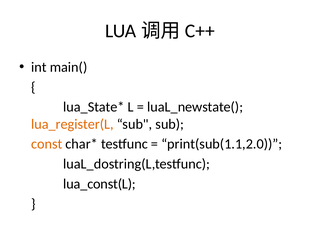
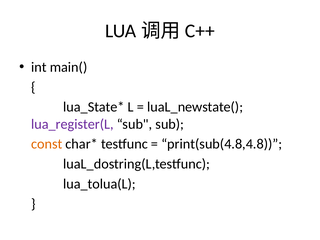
lua_register(L colour: orange -> purple (72, 124)
print(sub(1.1,2.0: print(sub(1.1,2.0 -> print(sub(4.8,4.8 (222, 144)
lua_const(L: lua_const(L -> lua_tolua(L (99, 184)
